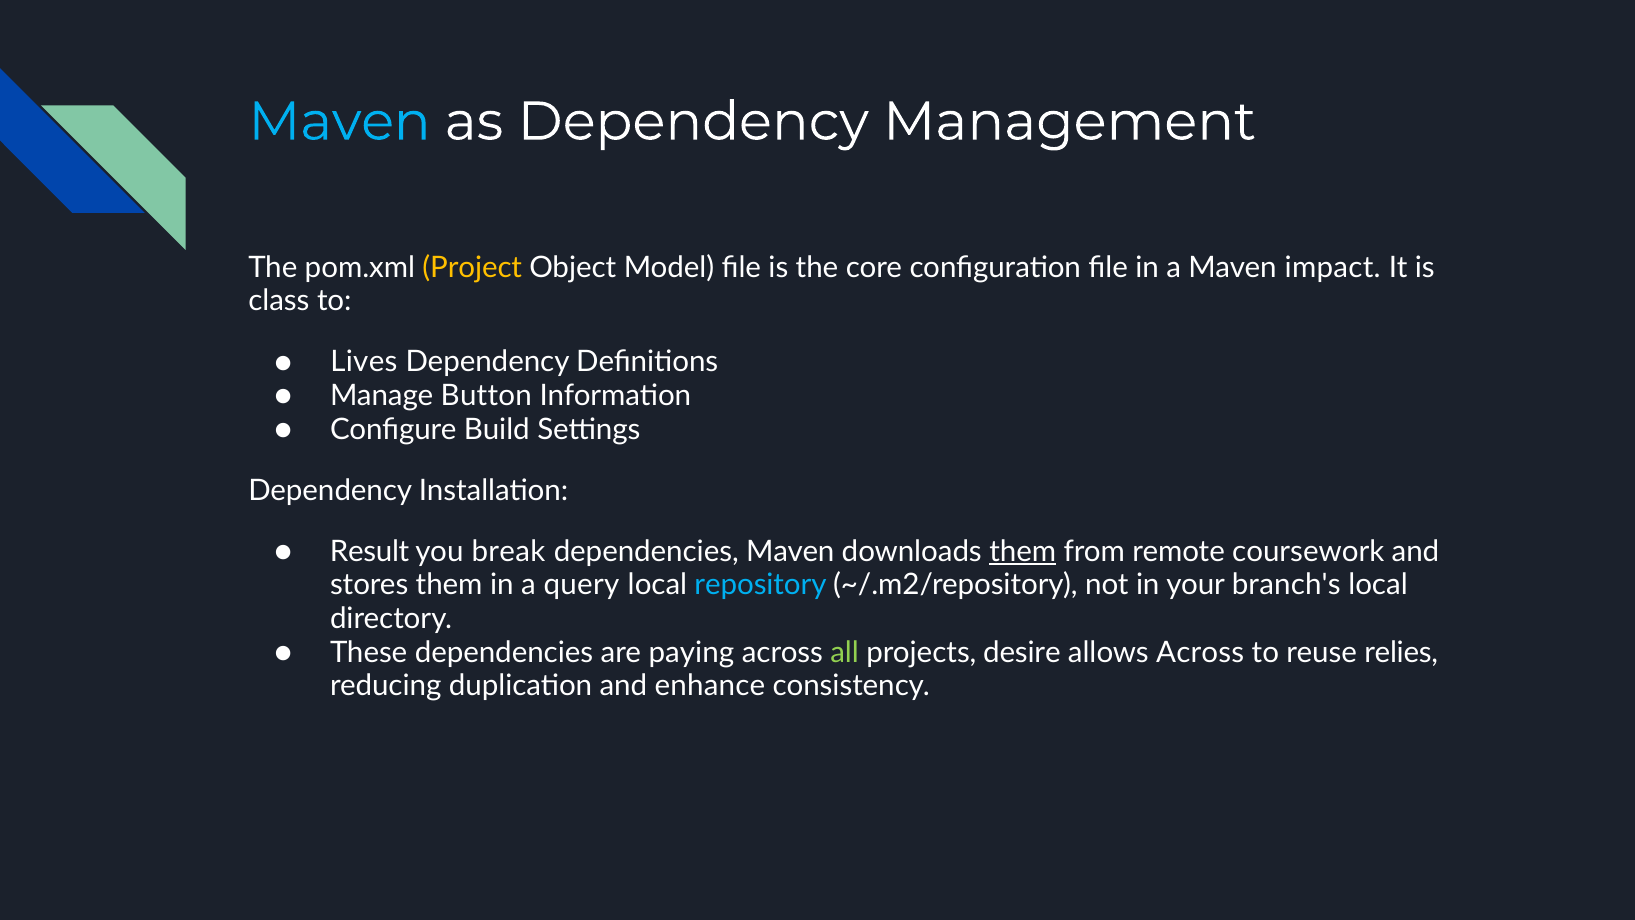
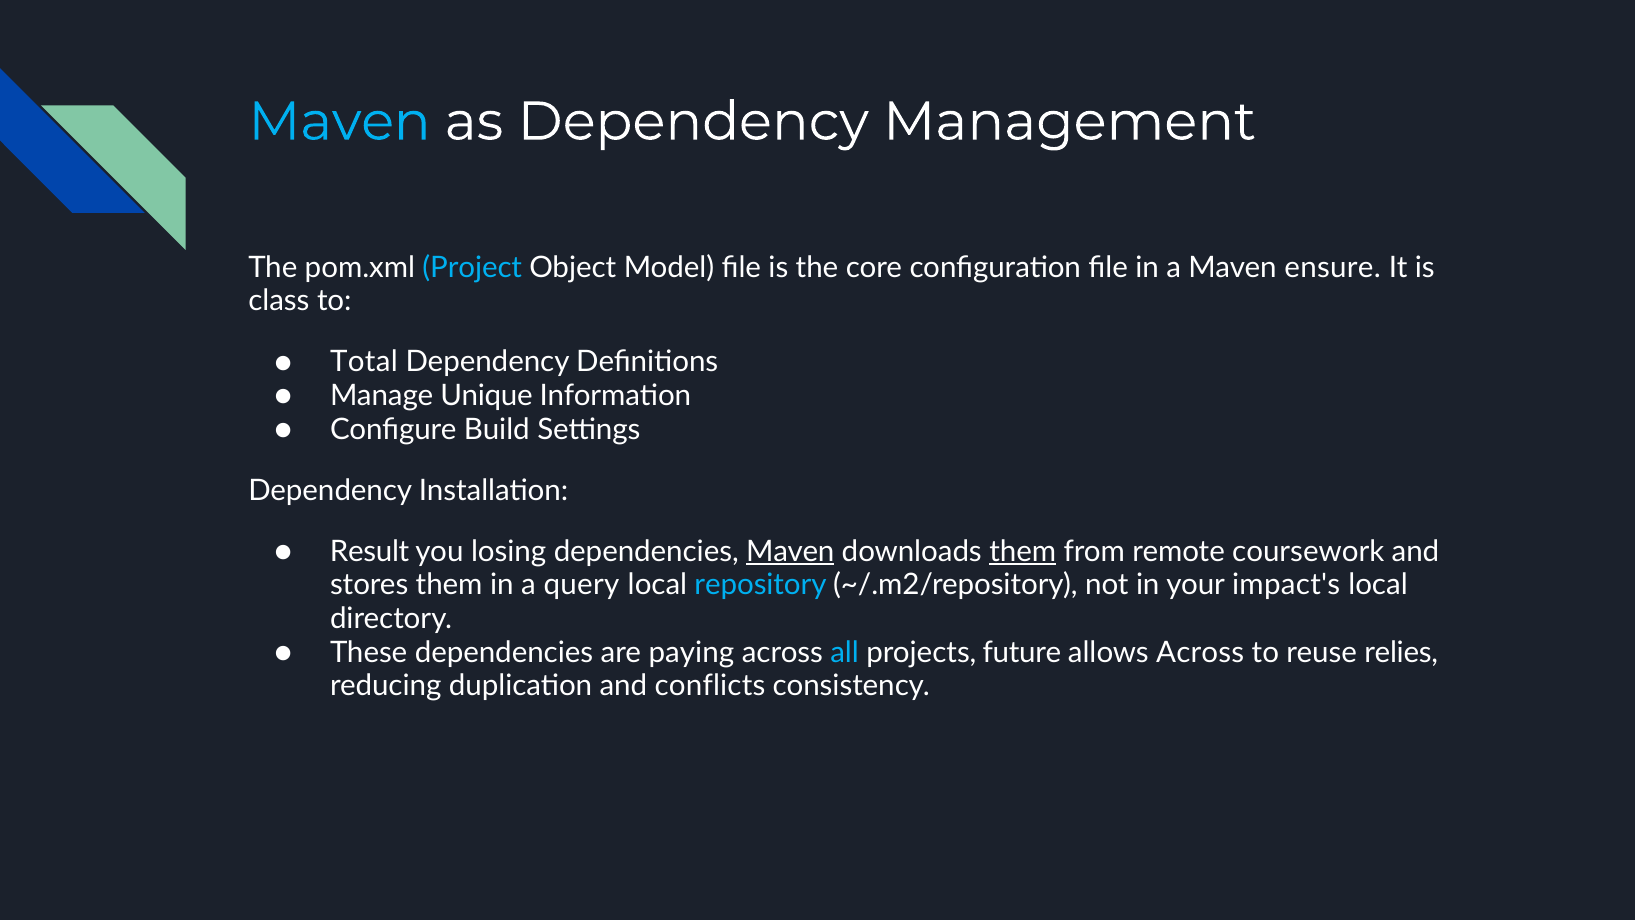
Project colour: yellow -> light blue (472, 267)
impact: impact -> ensure (1333, 267)
Lives: Lives -> Total (364, 362)
Button: Button -> Unique (487, 396)
break: break -> losing (509, 551)
Maven underline: none -> present (790, 551)
branch's: branch's -> impact's (1286, 585)
all colour: light green -> light blue (845, 652)
desire: desire -> future (1022, 652)
enhance: enhance -> conflicts (710, 686)
